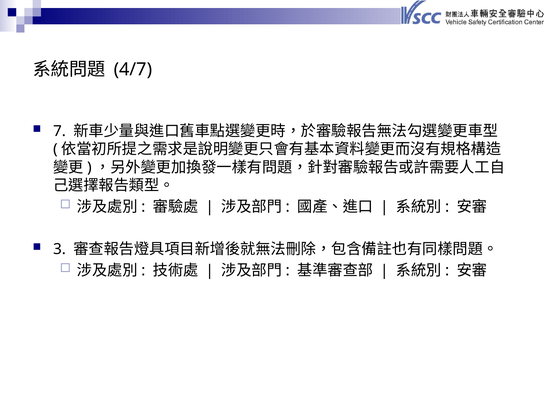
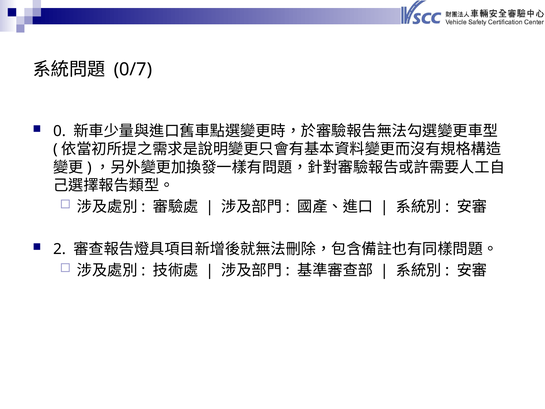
4/7: 4/7 -> 0/7 (133, 69)
7: 7 -> 0 (60, 131)
3: 3 -> 2 (60, 249)
